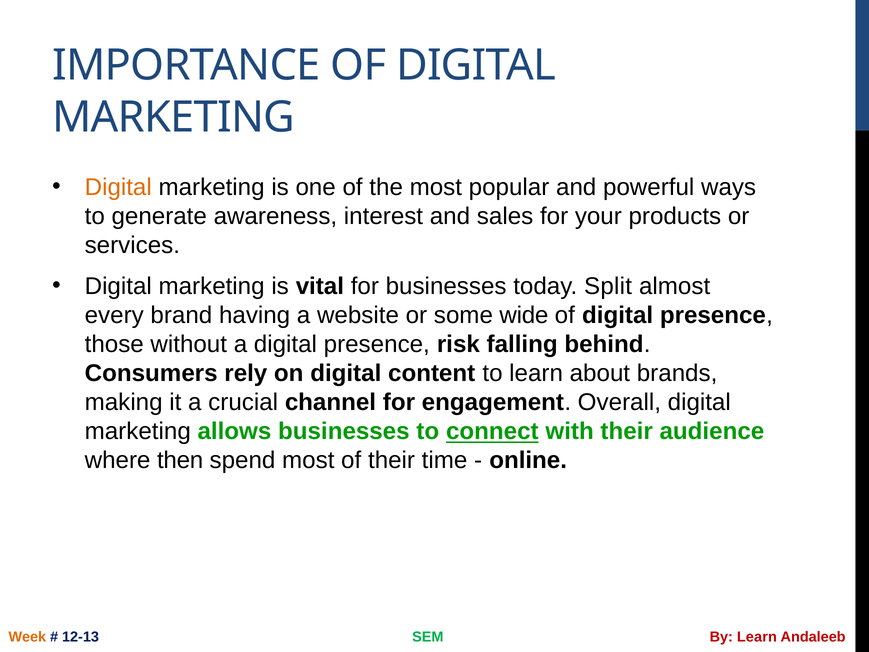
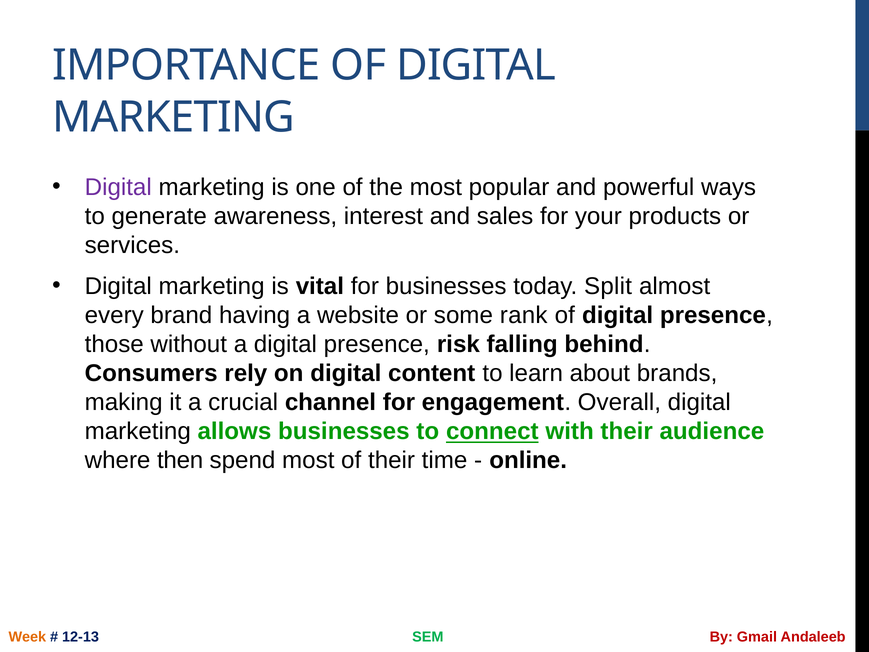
Digital colour: orange -> purple (118, 187)
wide: wide -> rank (524, 315)
By Learn: Learn -> Gmail (757, 637)
